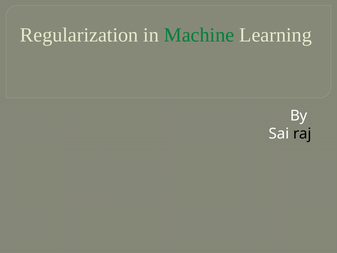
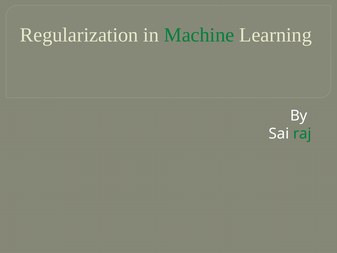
raj colour: black -> green (302, 134)
